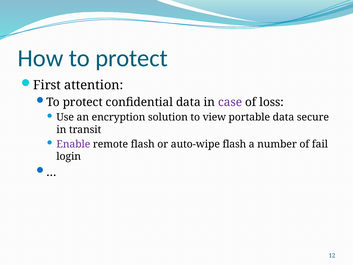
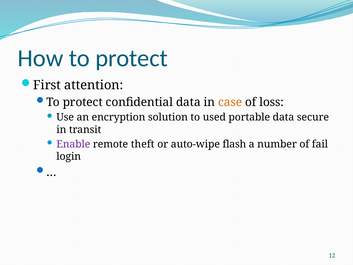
case colour: purple -> orange (230, 102)
view: view -> used (214, 117)
remote flash: flash -> theft (143, 144)
